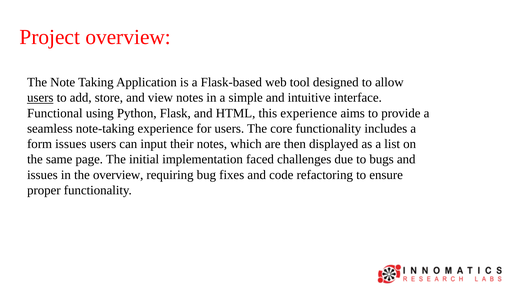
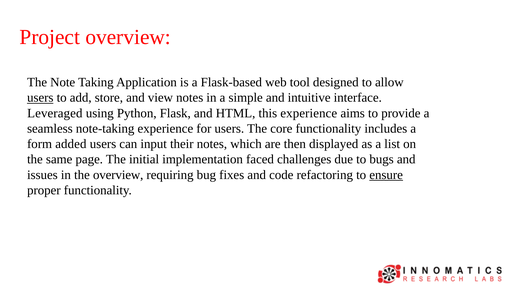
Functional: Functional -> Leveraged (55, 113)
form issues: issues -> added (71, 144)
ensure underline: none -> present (386, 175)
